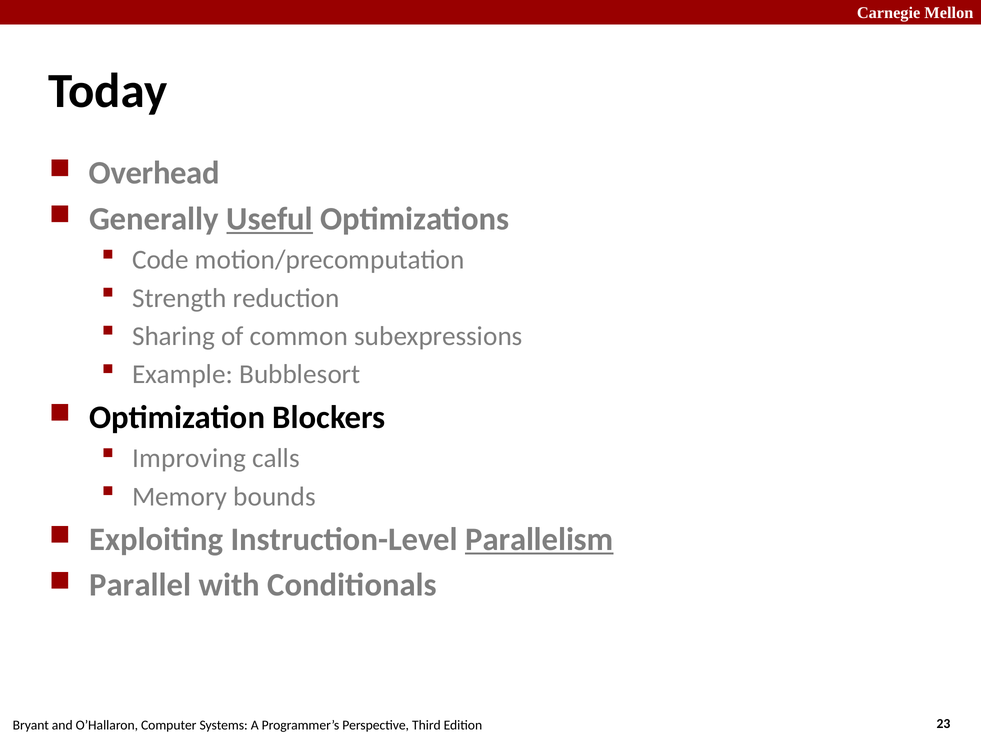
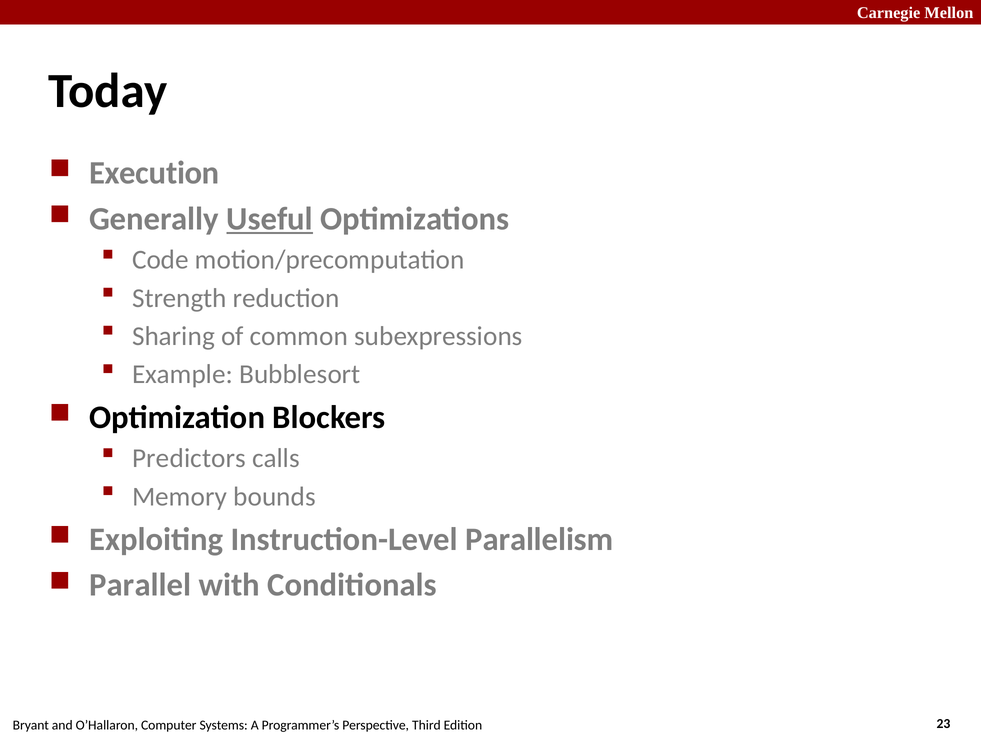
Overhead: Overhead -> Execution (154, 173)
Improving: Improving -> Predictors (189, 458)
Parallelism underline: present -> none (539, 539)
